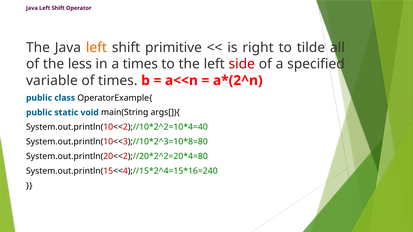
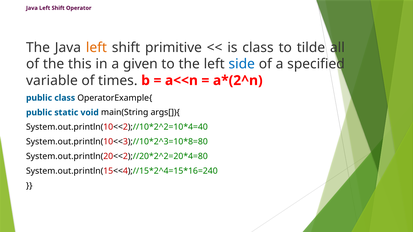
is right: right -> class (258, 48)
less: less -> this (80, 64)
a times: times -> given (140, 64)
side colour: red -> blue (242, 64)
